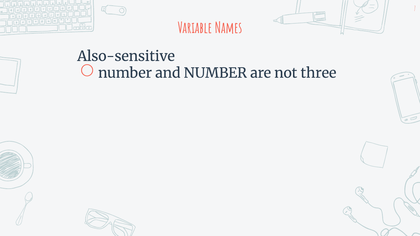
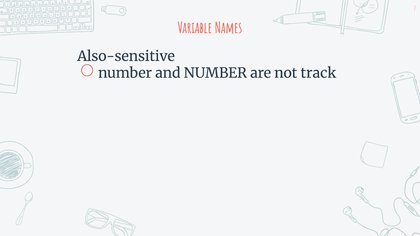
three: three -> track (318, 73)
